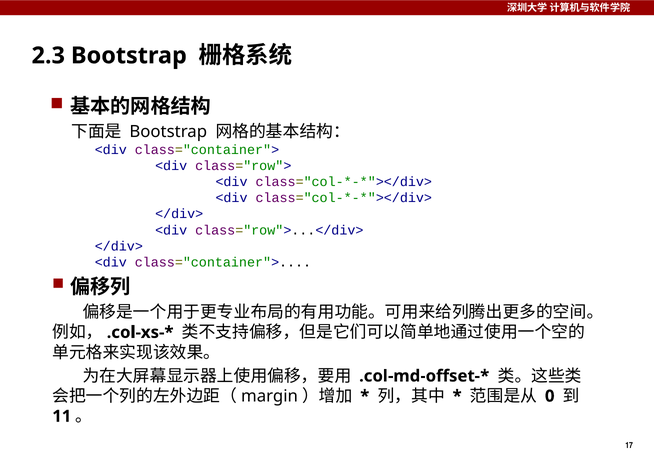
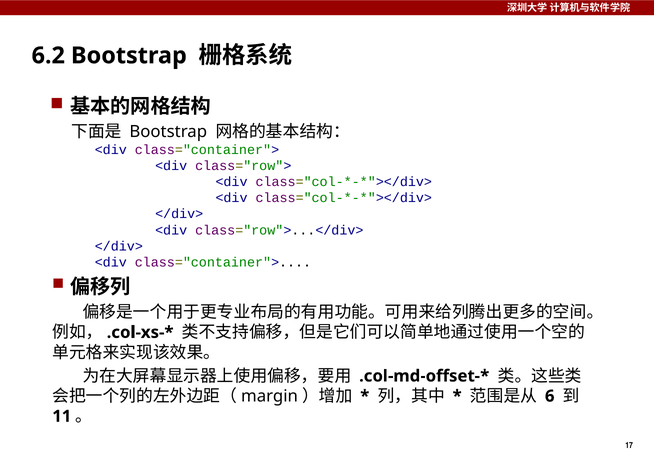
2.3: 2.3 -> 6.2 (48, 56)
0: 0 -> 6 (550, 396)
